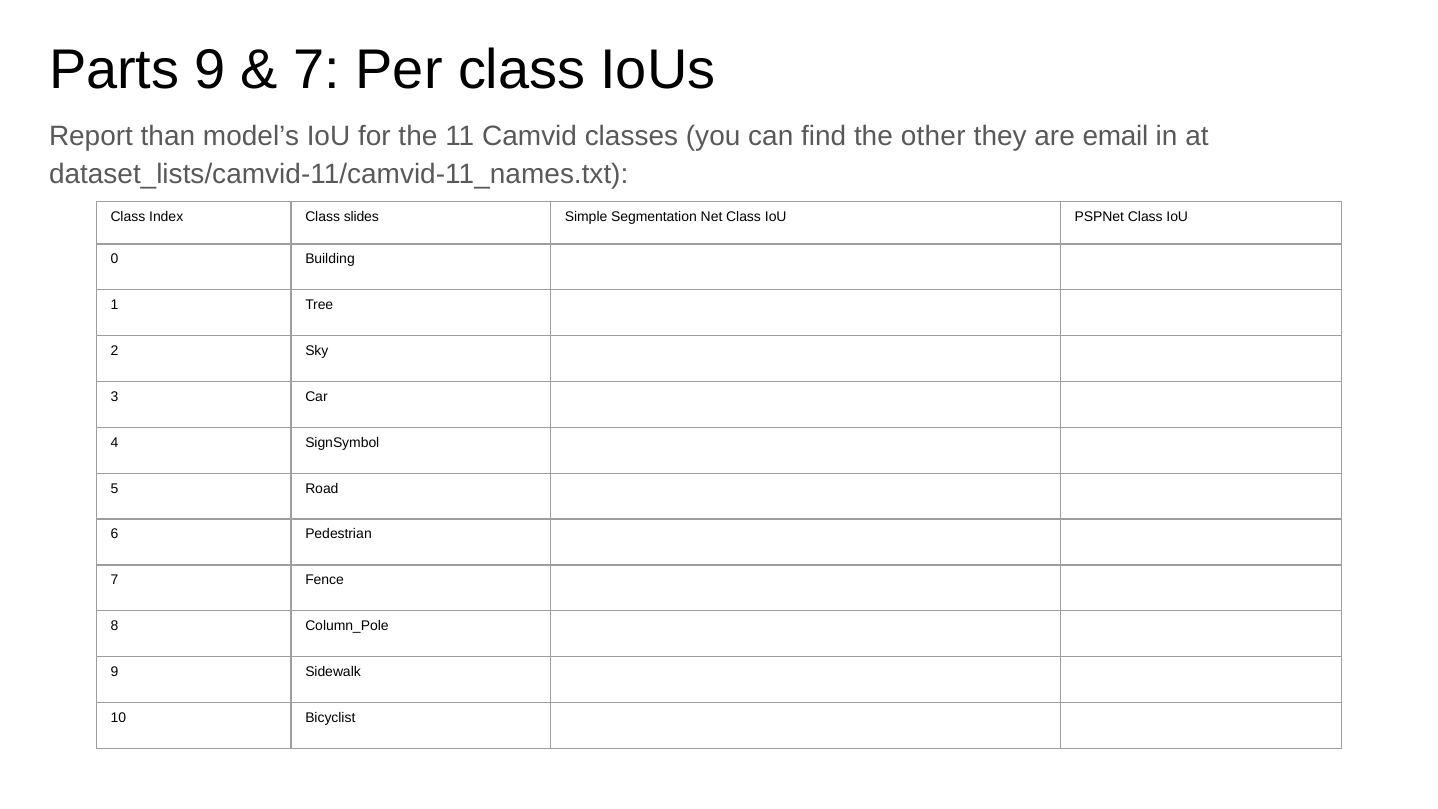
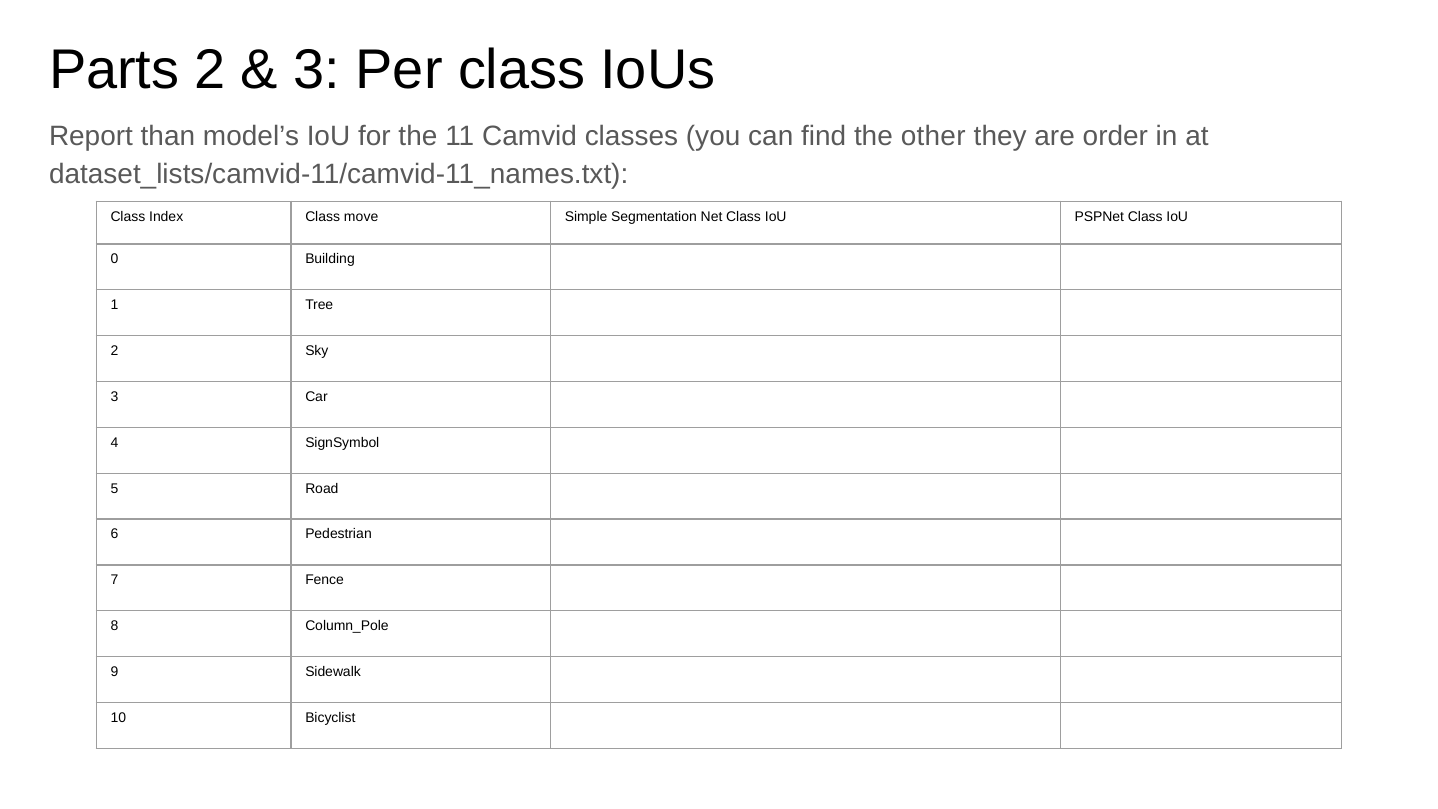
Parts 9: 9 -> 2 (210, 70)
7: 7 -> 3 (317, 70)
email: email -> order (1115, 136)
slides: slides -> move (361, 216)
